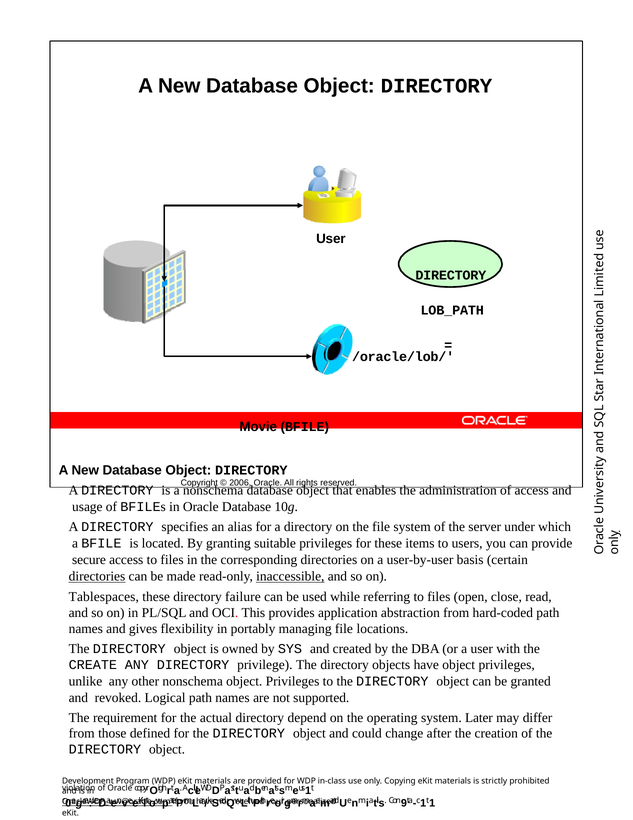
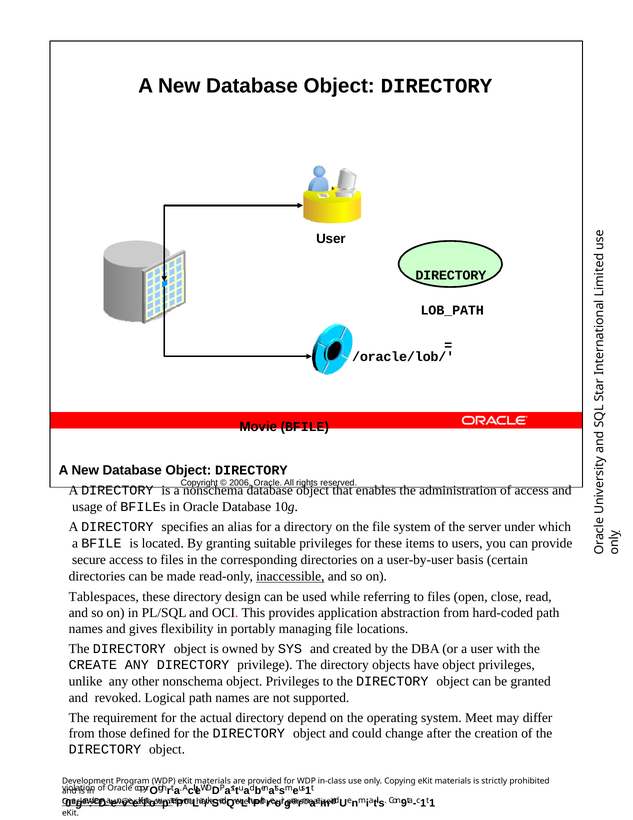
directories underline: present -> none (97, 576)
failure: failure -> design (243, 596)
Later: Later -> Meet (479, 717)
